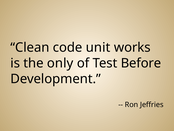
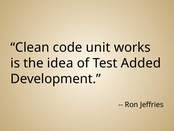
only: only -> idea (60, 63)
Before: Before -> Added (141, 63)
